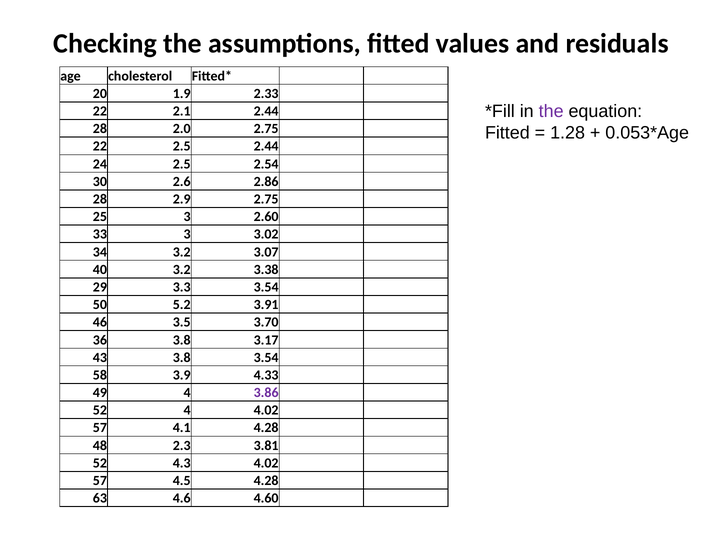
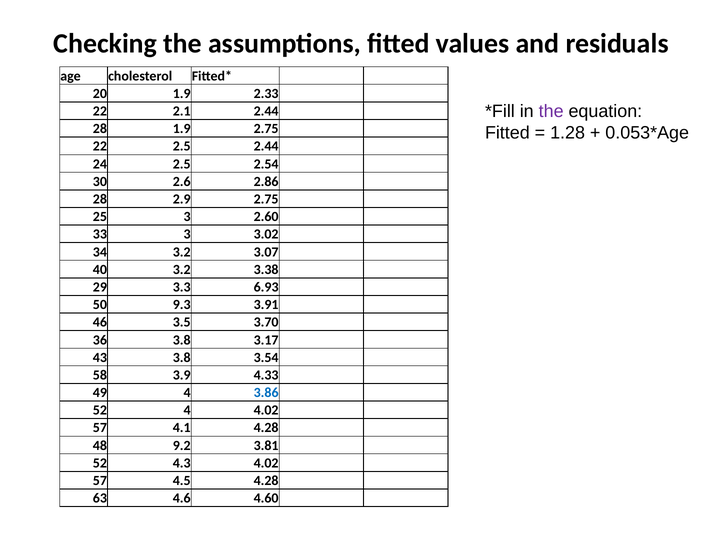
28 2.0: 2.0 -> 1.9 (182, 129)
3.3 3.54: 3.54 -> 6.93 (266, 287)
5.2: 5.2 -> 9.3 (182, 305)
3.86 colour: purple -> blue (266, 393)
2.3: 2.3 -> 9.2 (182, 445)
